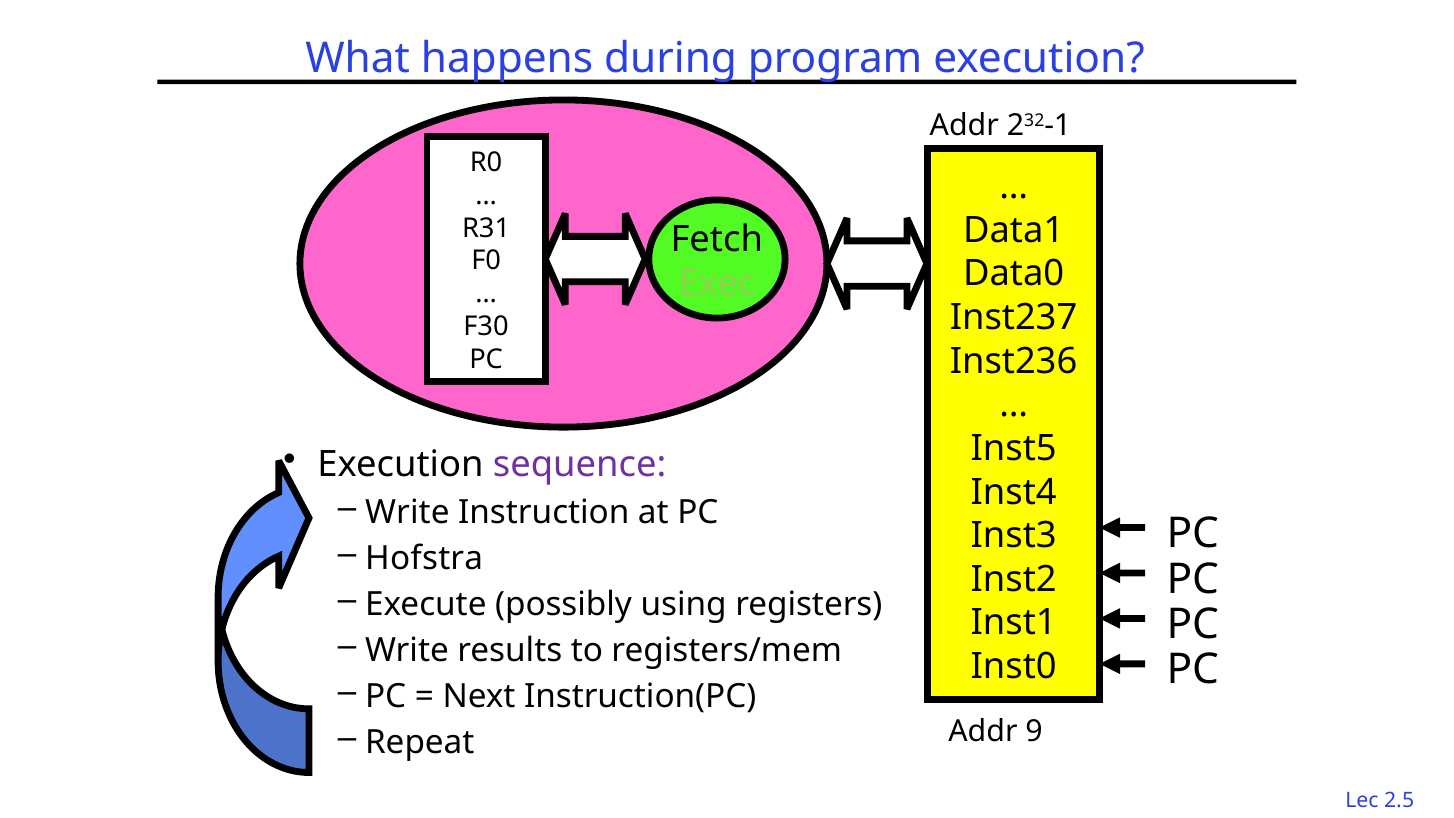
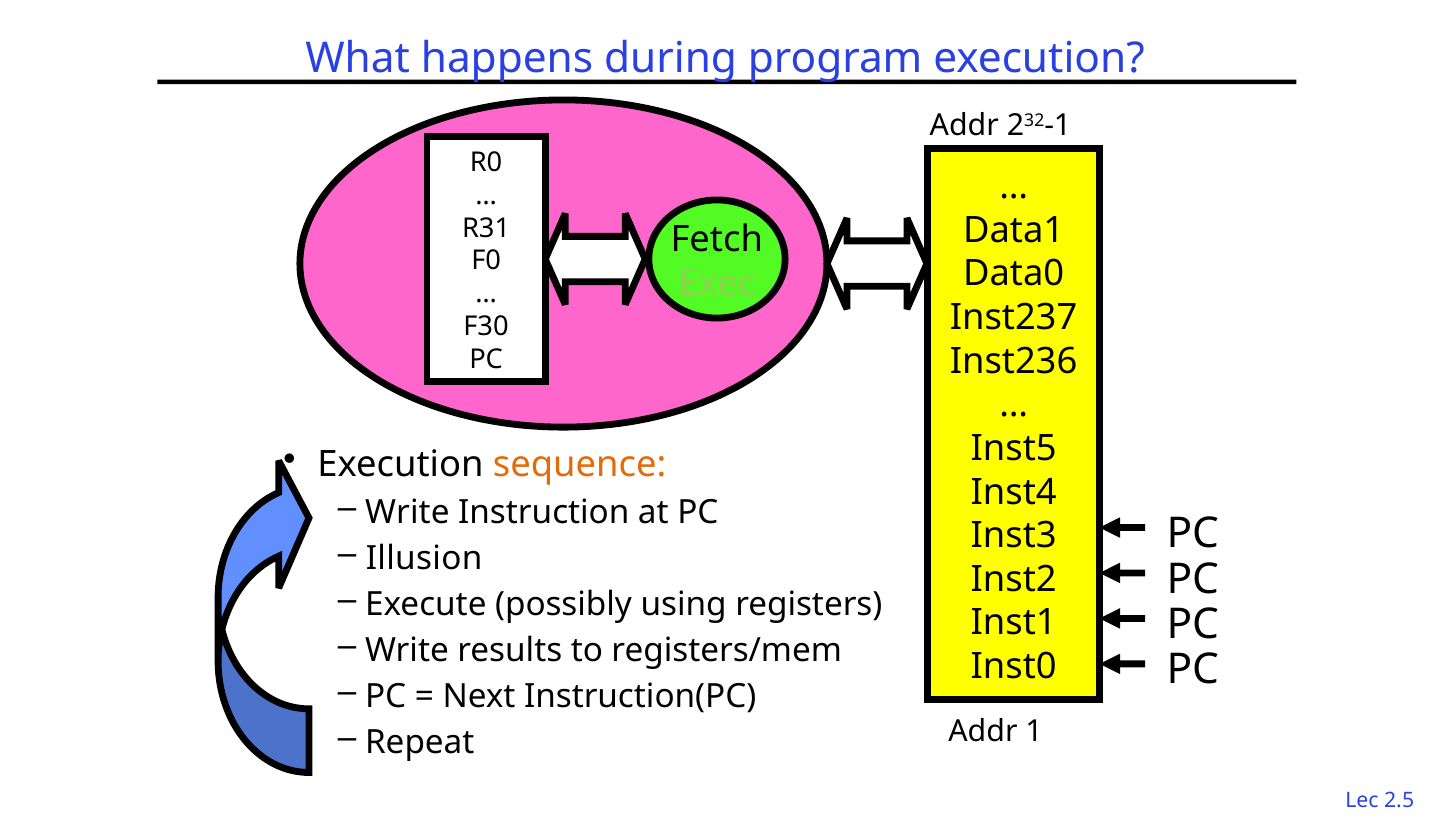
sequence colour: purple -> orange (580, 465)
Hofstra: Hofstra -> Illusion (424, 558)
9: 9 -> 1 (1034, 732)
